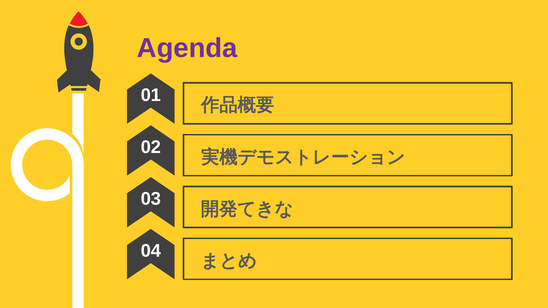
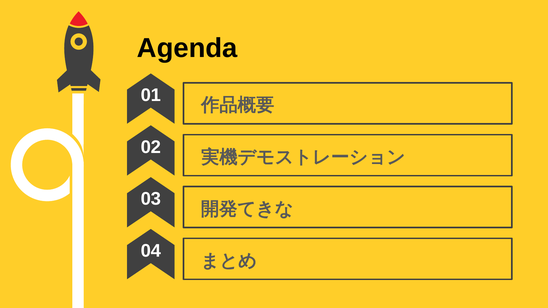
Agenda colour: purple -> black (187, 48)
